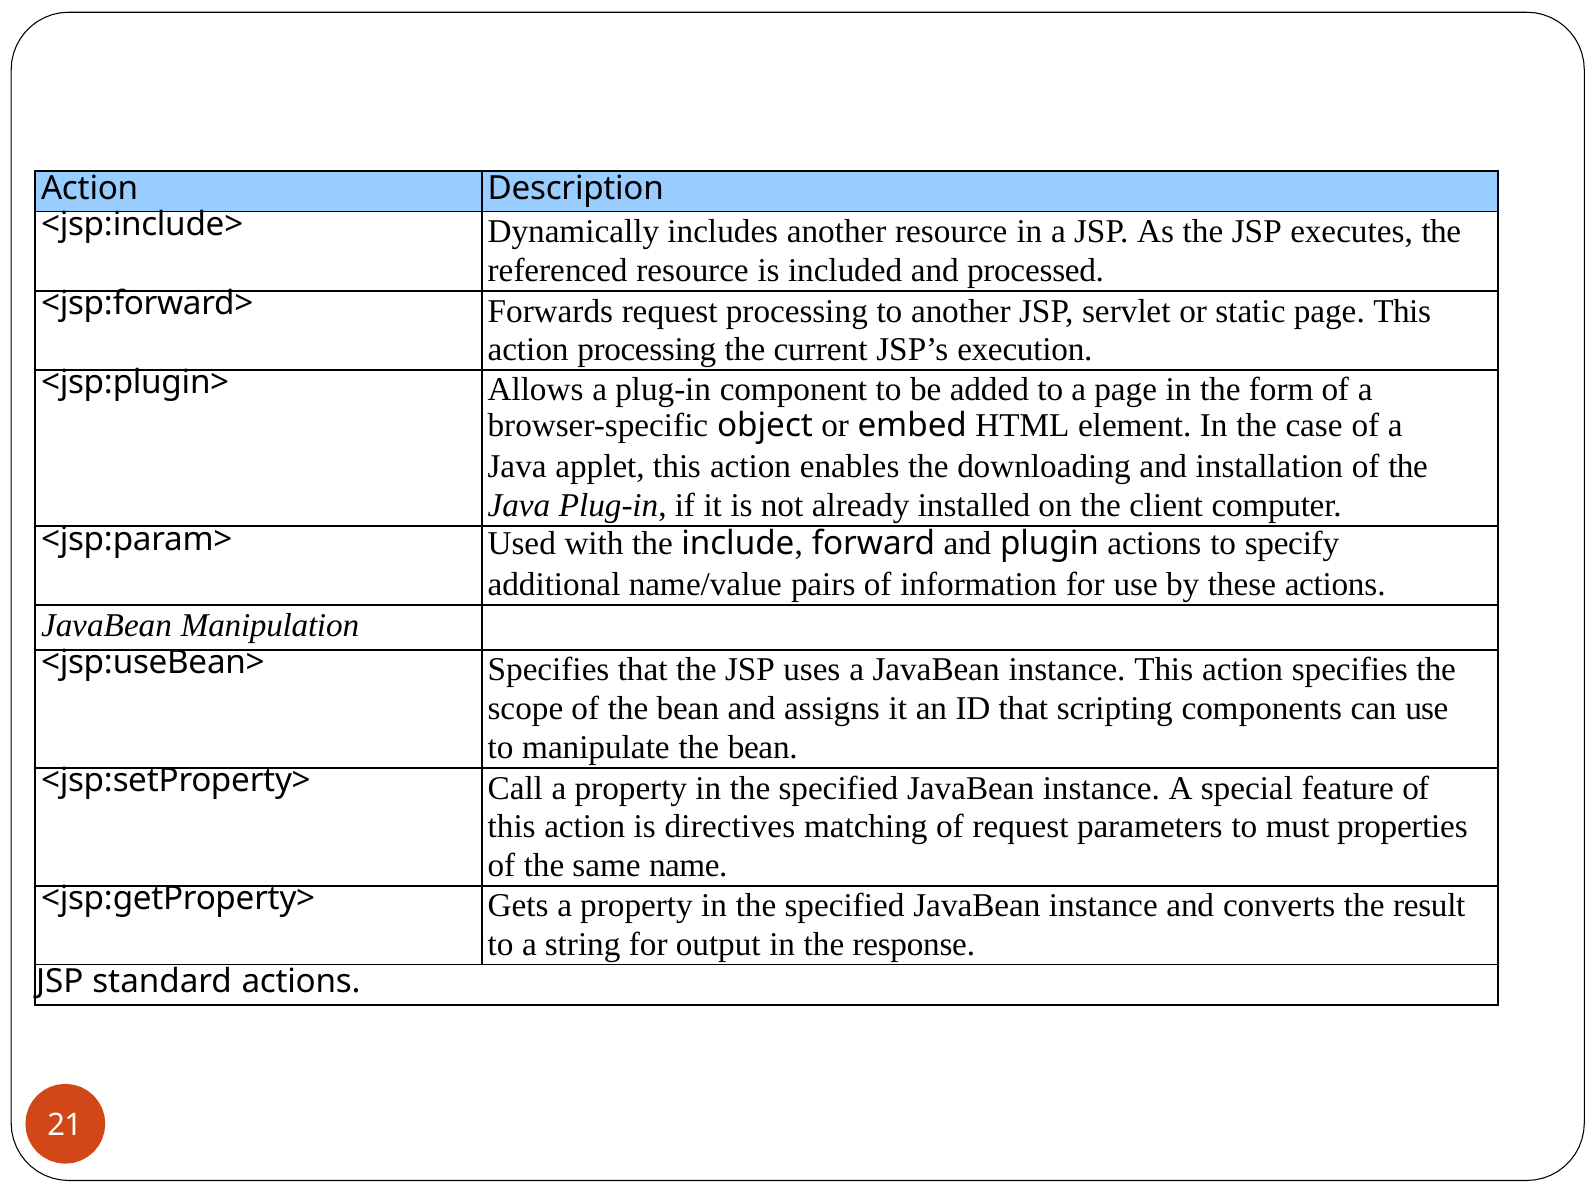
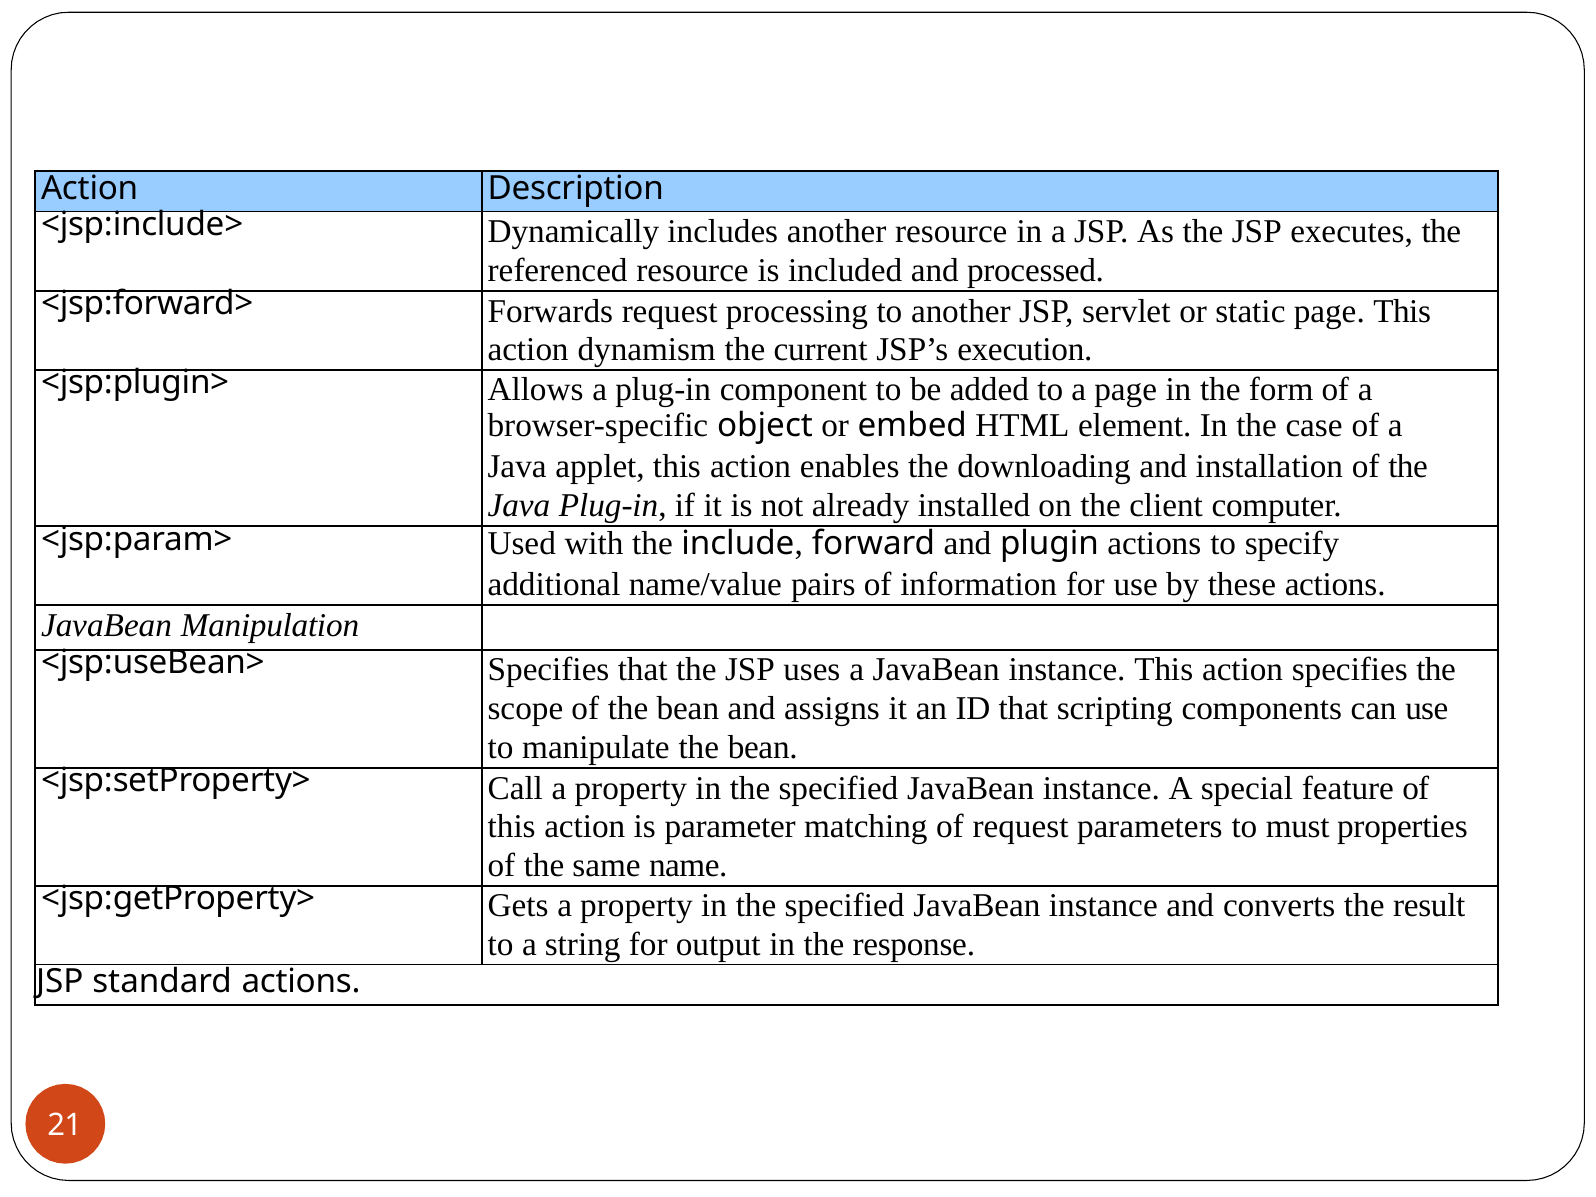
action processing: processing -> dynamism (647, 350)
directives: directives -> parameter (730, 827)
